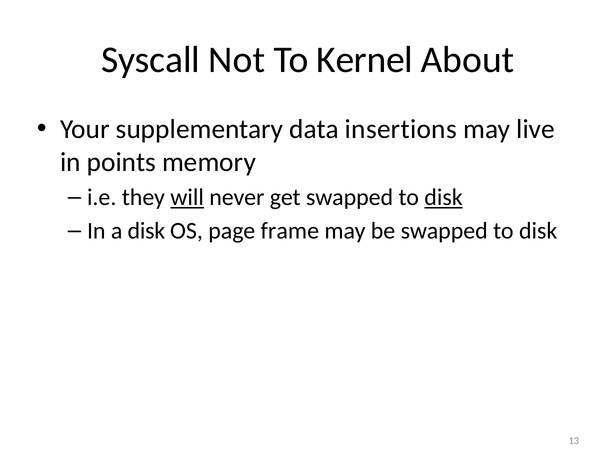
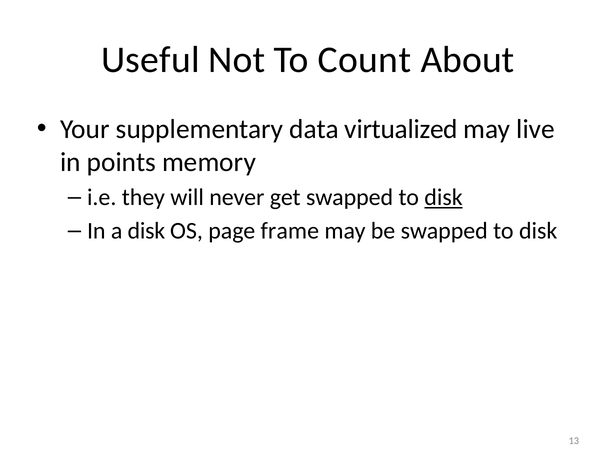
Syscall: Syscall -> Useful (150, 60)
Kernel: Kernel -> Count (364, 60)
insertions: insertions -> virtualized (401, 129)
will underline: present -> none (187, 197)
